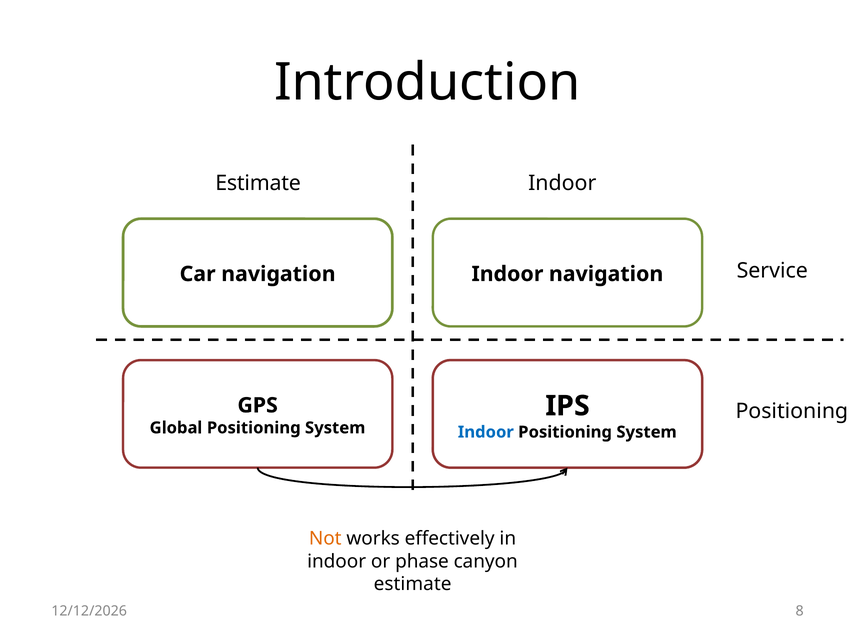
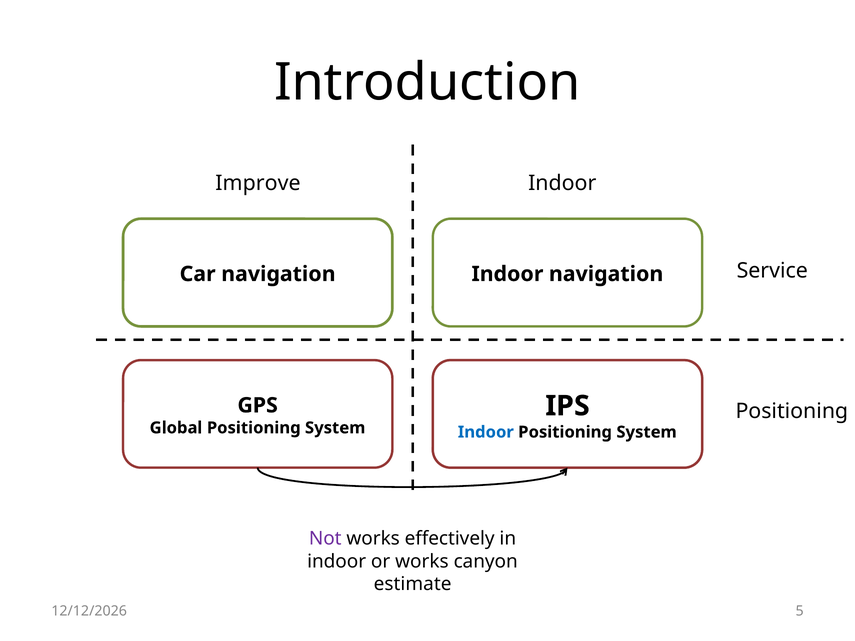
Estimate: Estimate -> Improve (258, 183)
Not colour: orange -> purple (325, 539)
or phase: phase -> works (422, 561)
8: 8 -> 5 (800, 611)
